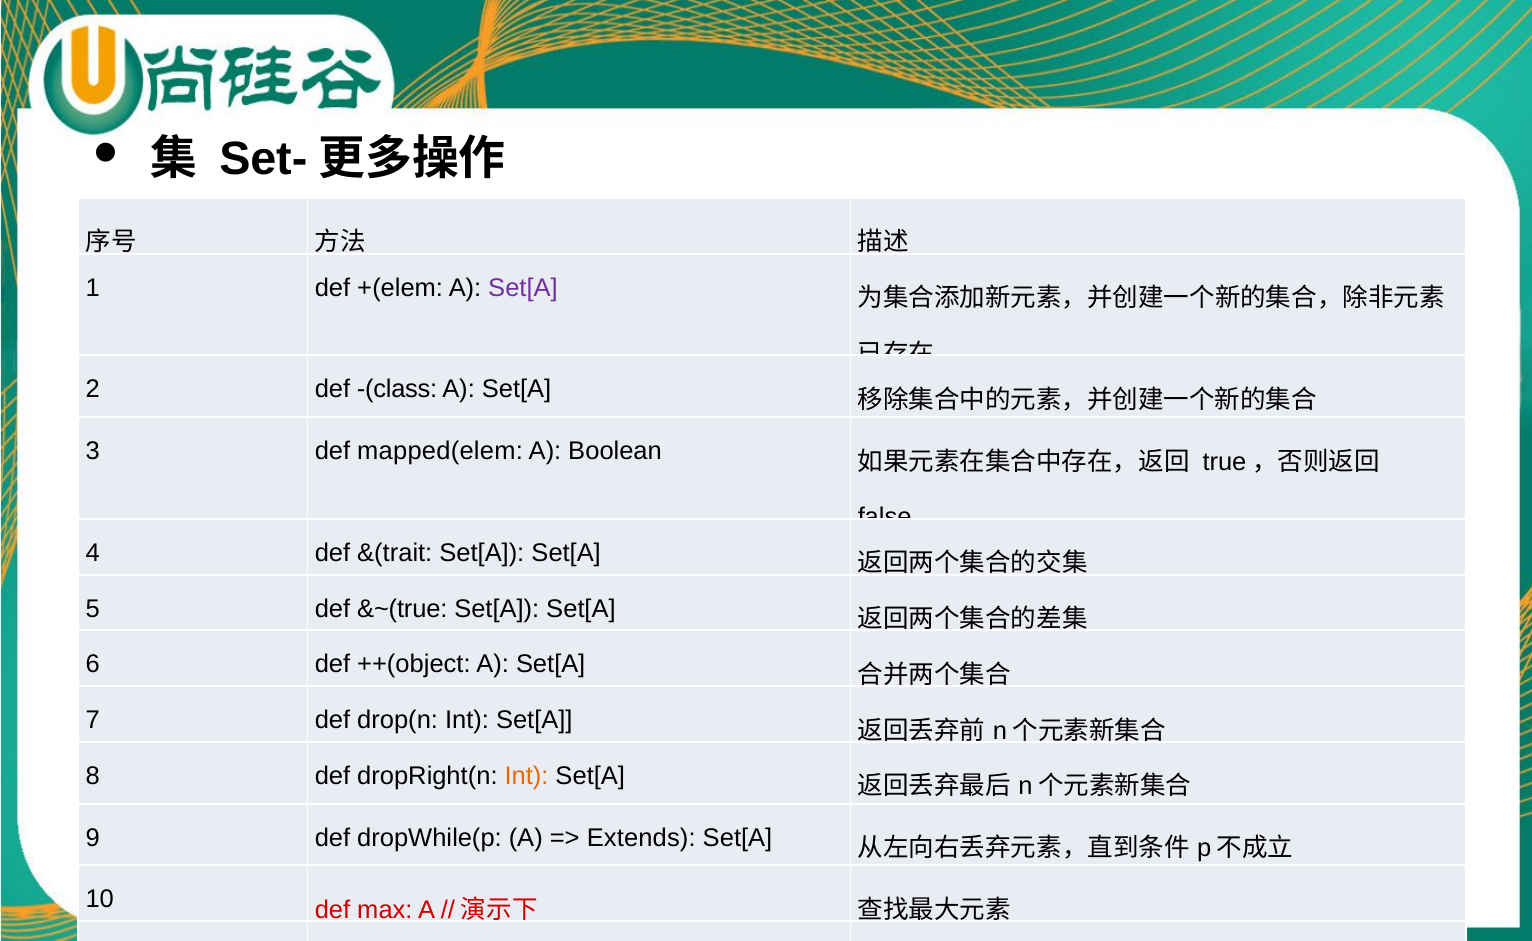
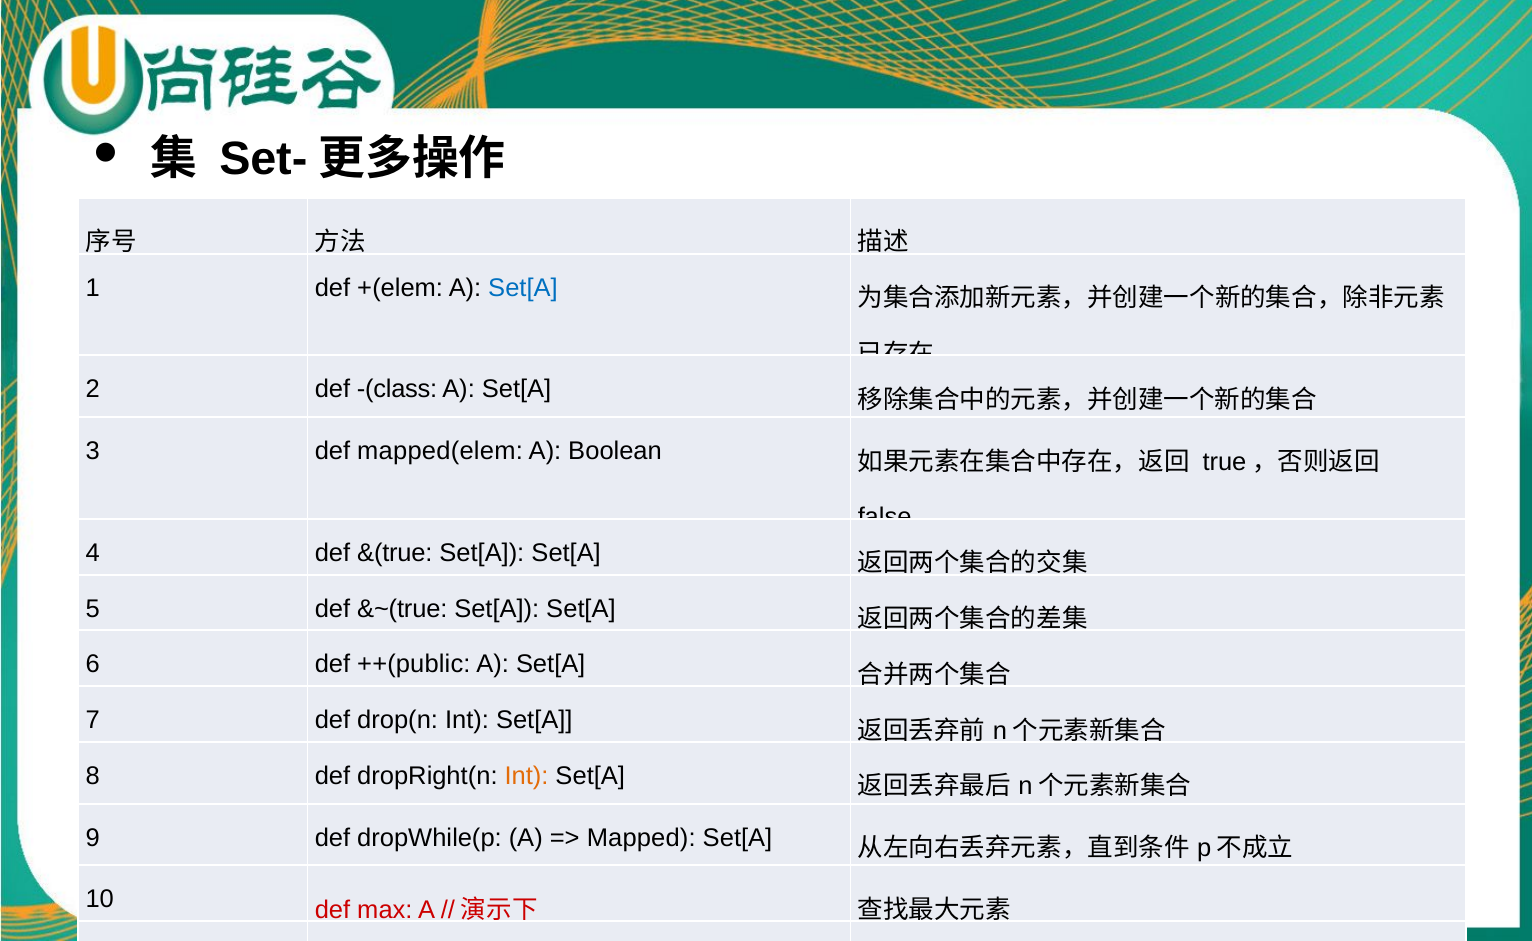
Set[A colour: purple -> blue (523, 288)
&(trait: &(trait -> &(true (395, 553)
++(object: ++(object -> ++(public (414, 664)
Extends: Extends -> Mapped (641, 838)
